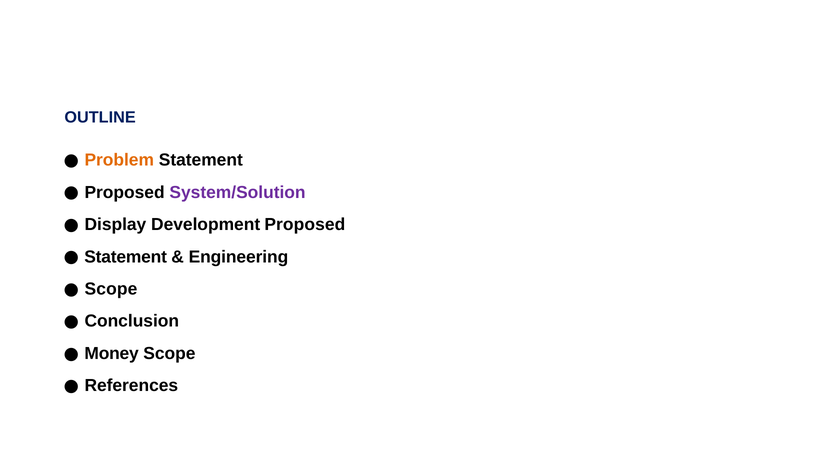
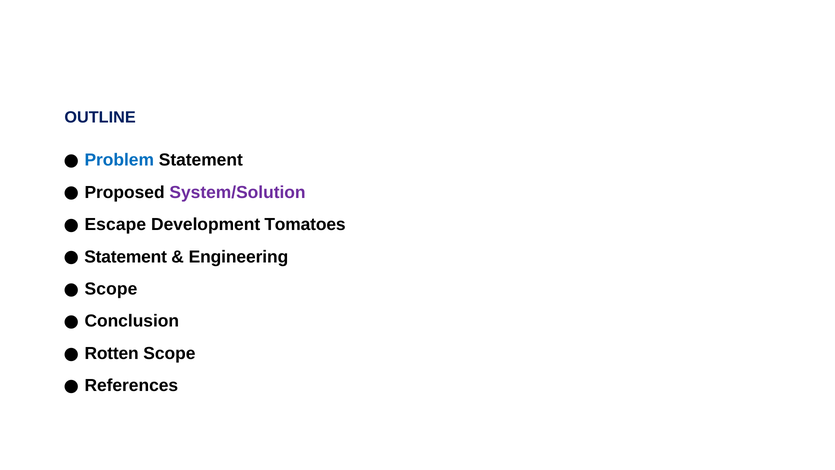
Problem colour: orange -> blue (119, 160)
Display: Display -> Escape (115, 224)
Development Proposed: Proposed -> Tomatoes (305, 224)
Money: Money -> Rotten (112, 353)
